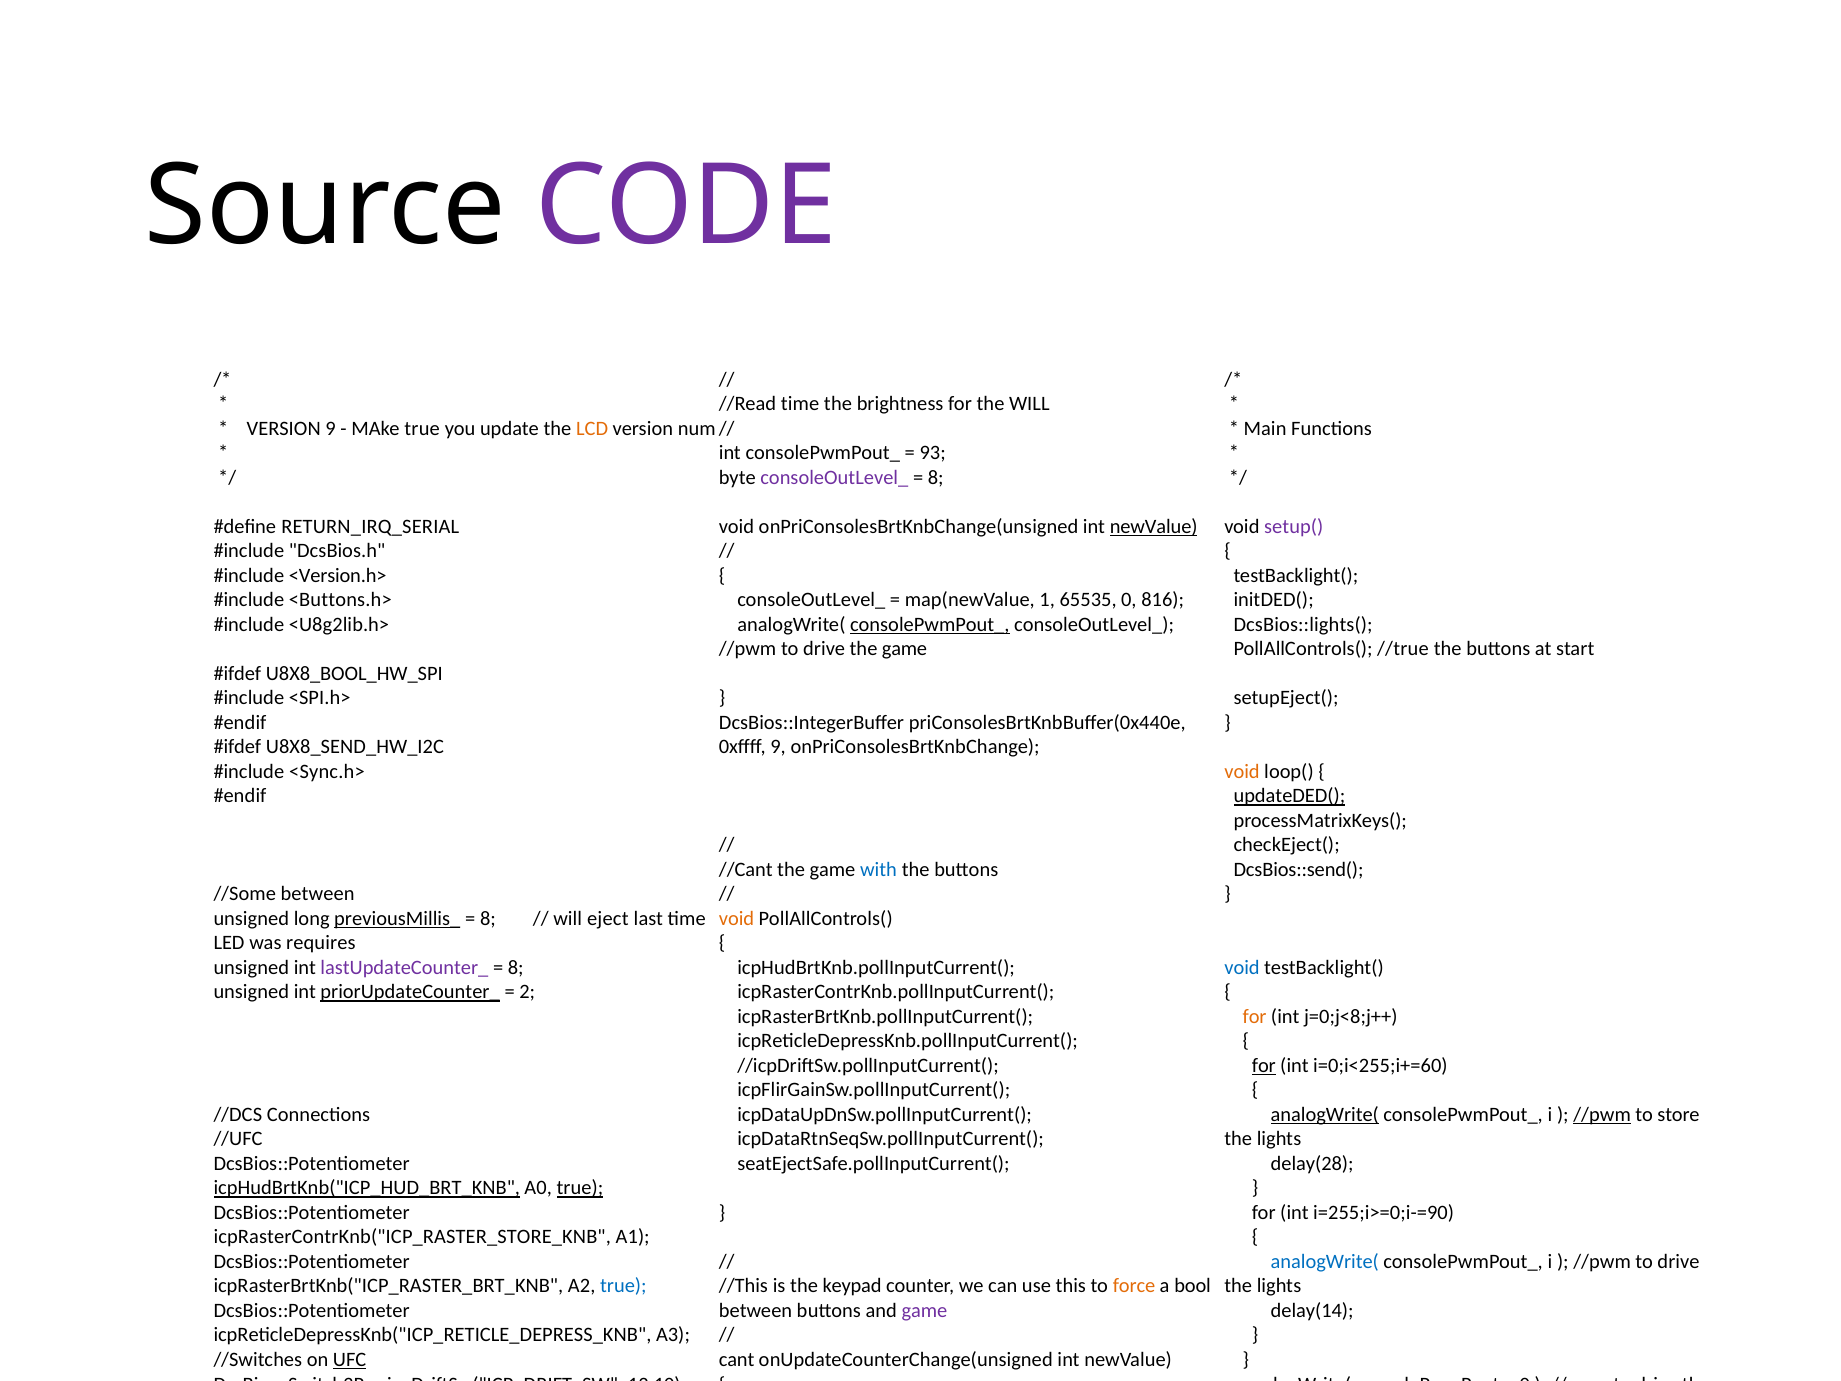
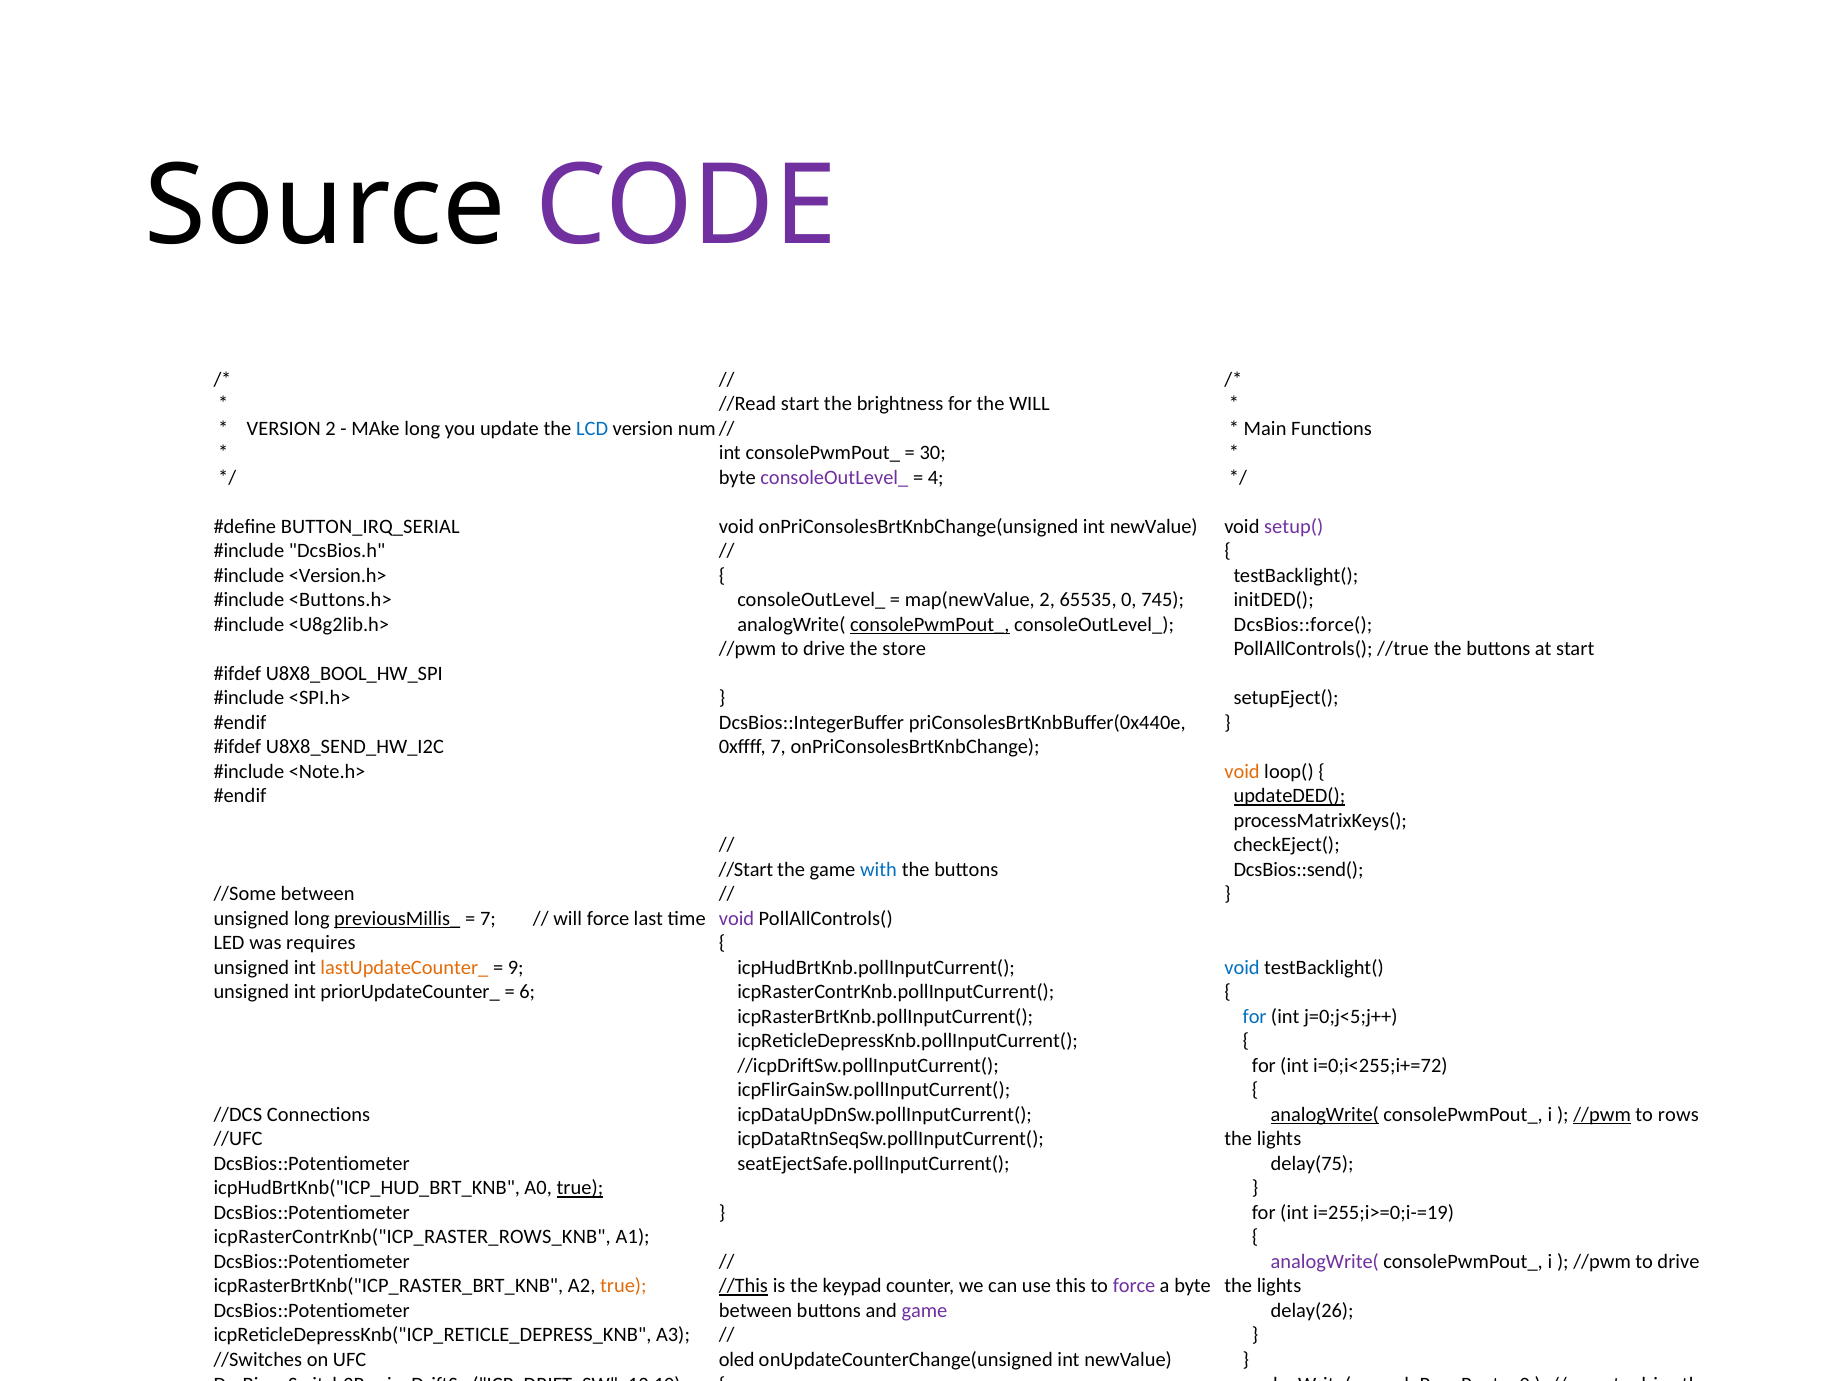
//Read time: time -> start (800, 404)
VERSION 9: 9 -> 2 (331, 429)
MAke true: true -> long (422, 429)
LCD colour: orange -> blue (592, 429)
93: 93 -> 30 (933, 453)
8: 8 -> 4 (936, 478)
RETURN_IRQ_SERIAL: RETURN_IRQ_SERIAL -> BUTTON_IRQ_SERIAL (370, 527)
newValue underline: present -> none (1154, 527)
map(newValue 1: 1 -> 2 (1047, 600)
816: 816 -> 745 (1163, 600)
DcsBios::lights(: DcsBios::lights( -> DcsBios::force( (1303, 625)
drive the game: game -> store (904, 649)
0xffff 9: 9 -> 7 (778, 747)
<Sync.h>: <Sync.h> -> <Note.h> (327, 772)
//Cant: //Cant -> //Start (746, 870)
8: 8 -> 7 (488, 919)
will eject: eject -> force (608, 919)
void colour: orange -> purple (737, 919)
lastUpdateCounter_ colour: purple -> orange (404, 968)
8: 8 -> 9 (516, 968)
priorUpdateCounter_ underline: present -> none (410, 992)
2: 2 -> 6 (527, 992)
for colour: orange -> blue (1255, 1017)
j=0;j<8;j++: j=0;j<8;j++ -> j=0;j<5;j++ (1351, 1017)
for underline: present -> none (1264, 1066)
i=0;i<255;i+=60: i=0;i<255;i+=60 -> i=0;i<255;i+=72 (1380, 1066)
store: store -> rows (1678, 1115)
delay(28: delay(28 -> delay(75 (1312, 1164)
icpHudBrtKnb("ICP_HUD_BRT_KNB underline: present -> none (367, 1188)
i=255;i>=0;i-=90: i=255;i>=0;i-=90 -> i=255;i>=0;i-=19 (1384, 1213)
icpRasterContrKnb("ICP_RASTER_STORE_KNB: icpRasterContrKnb("ICP_RASTER_STORE_KNB -> icpRasterContrKnb("ICP_RASTER_ROWS_KNB (412, 1237)
analogWrite( colour: blue -> purple (1325, 1262)
true colour: blue -> orange (623, 1286)
//This underline: none -> present (743, 1286)
force colour: orange -> purple (1134, 1286)
a bool: bool -> byte (1193, 1286)
delay(14: delay(14 -> delay(26 (1312, 1311)
UFC underline: present -> none (350, 1360)
cant: cant -> oled (737, 1360)
